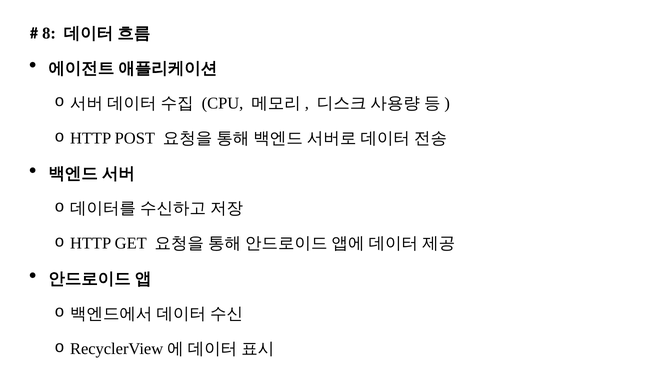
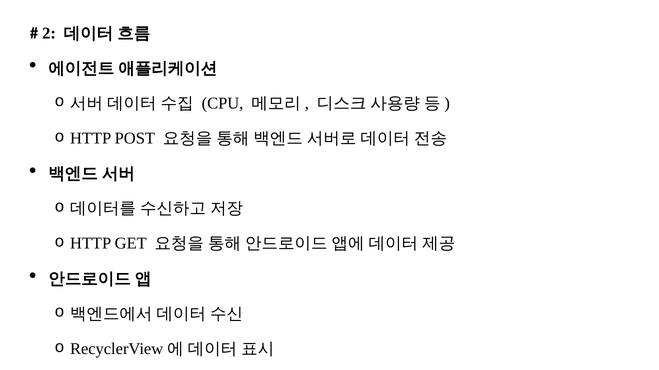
8: 8 -> 2 (49, 33)
